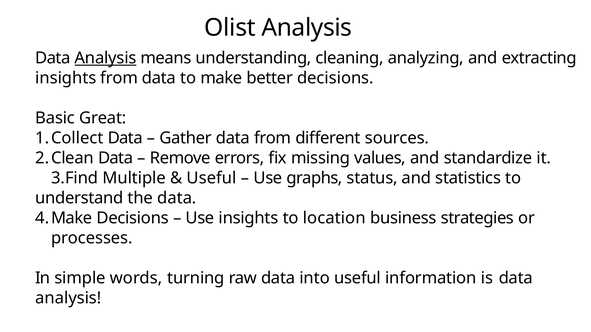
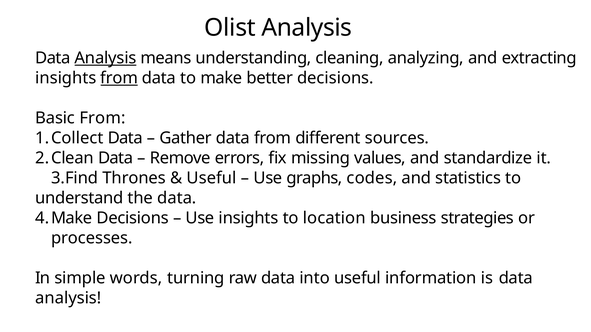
from underline: none -> present (119, 78)
Basic Great: Great -> From (103, 118)
Multiple: Multiple -> Thrones (134, 178)
status: status -> codes (372, 178)
